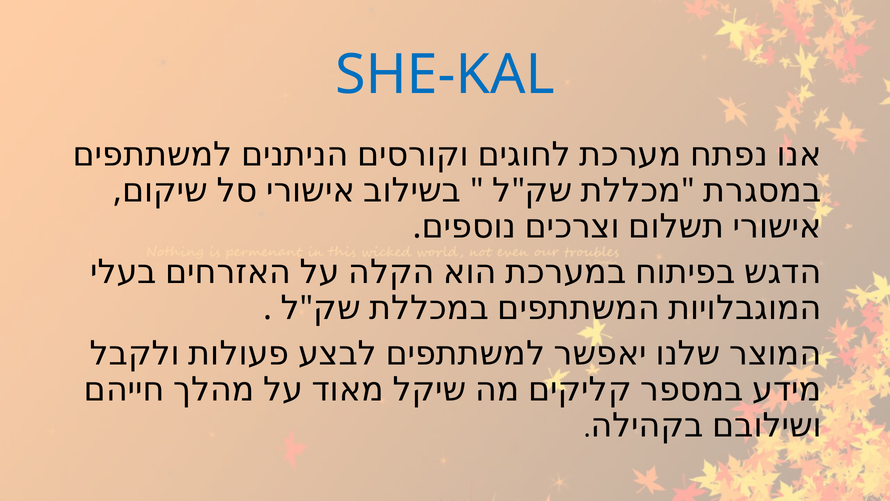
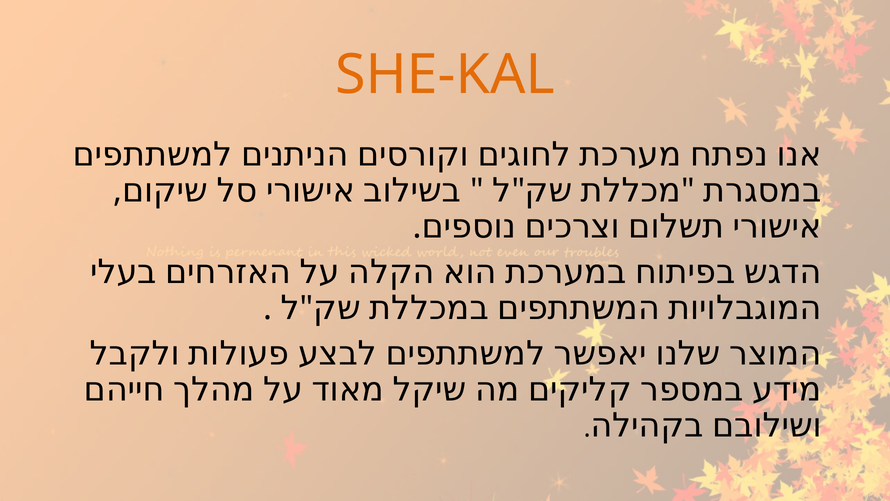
SHE-KAL colour: blue -> orange (445, 75)
